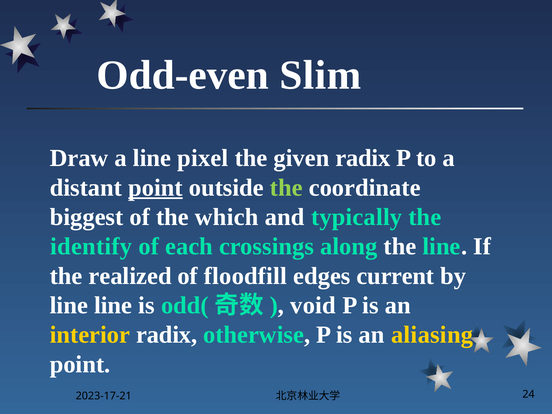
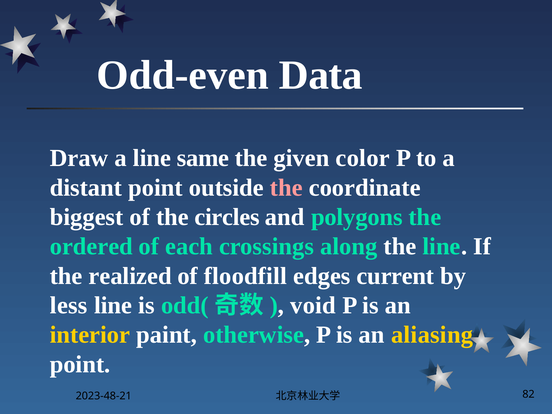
Slim: Slim -> Data (321, 75)
pixel: pixel -> same (203, 158)
given radix: radix -> color (363, 158)
point underline: present -> none (155, 188)
the colour: light green -> pink (286, 188)
which: which -> circles (227, 217)
typically: typically -> polygons (357, 217)
identify: identify -> ordered (91, 247)
line: line -> less (69, 305)
interior radix: radix -> paint (167, 335)
2023-17-21: 2023-17-21 -> 2023-48-21 (104, 396)
24: 24 -> 82 (529, 394)
